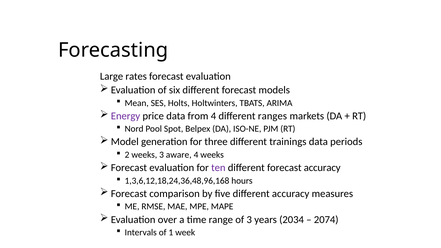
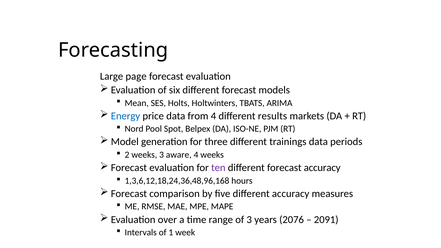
rates: rates -> page (136, 76)
Energy colour: purple -> blue (126, 116)
ranges: ranges -> results (272, 116)
2034: 2034 -> 2076 (292, 220)
2074: 2074 -> 2091 (326, 220)
